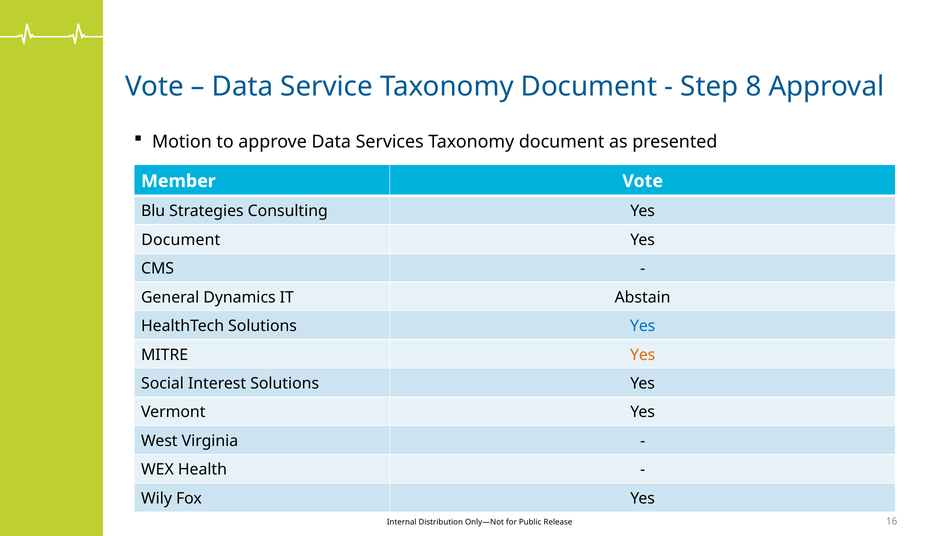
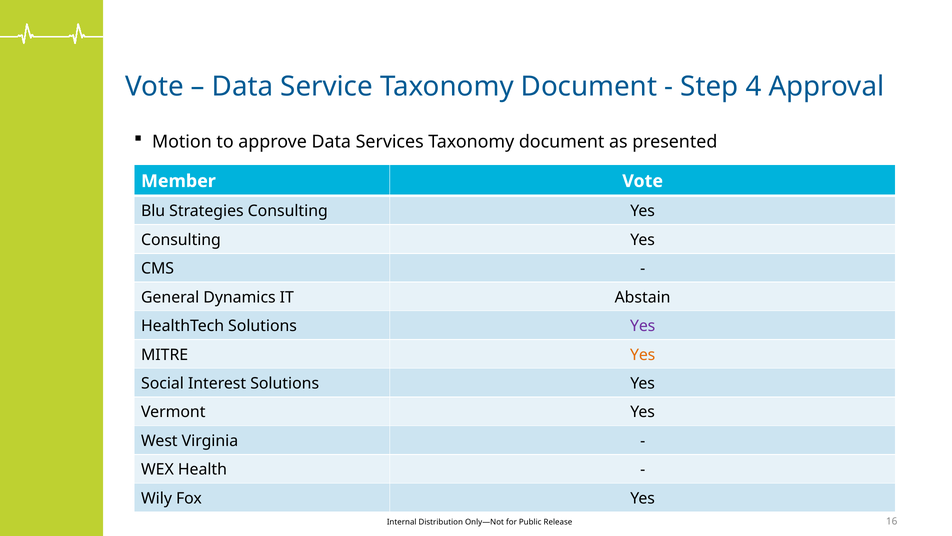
8: 8 -> 4 (753, 86)
Document: Document -> Consulting (181, 240)
Yes colour: blue -> purple (643, 326)
